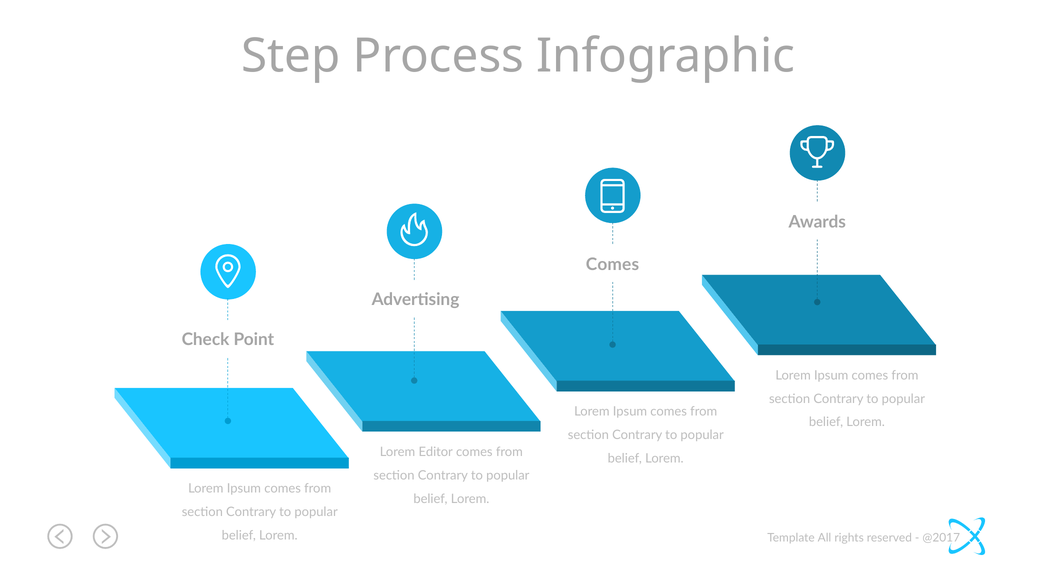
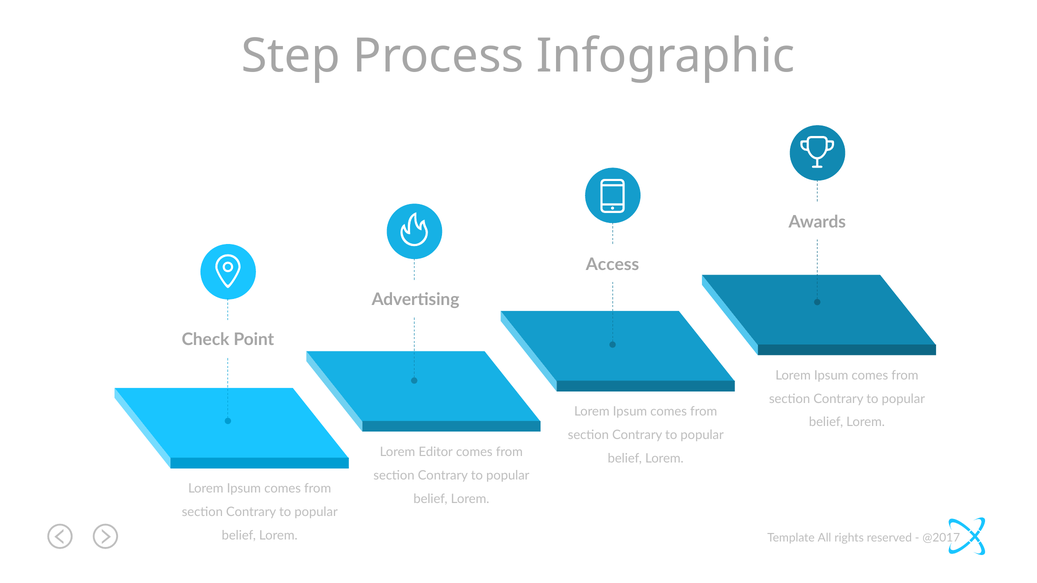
Comes: Comes -> Access (612, 265)
